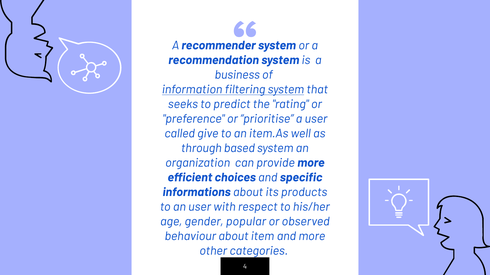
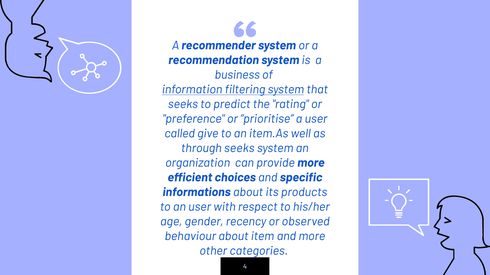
through based: based -> seeks (239, 149)
popular: popular -> recency (246, 222)
